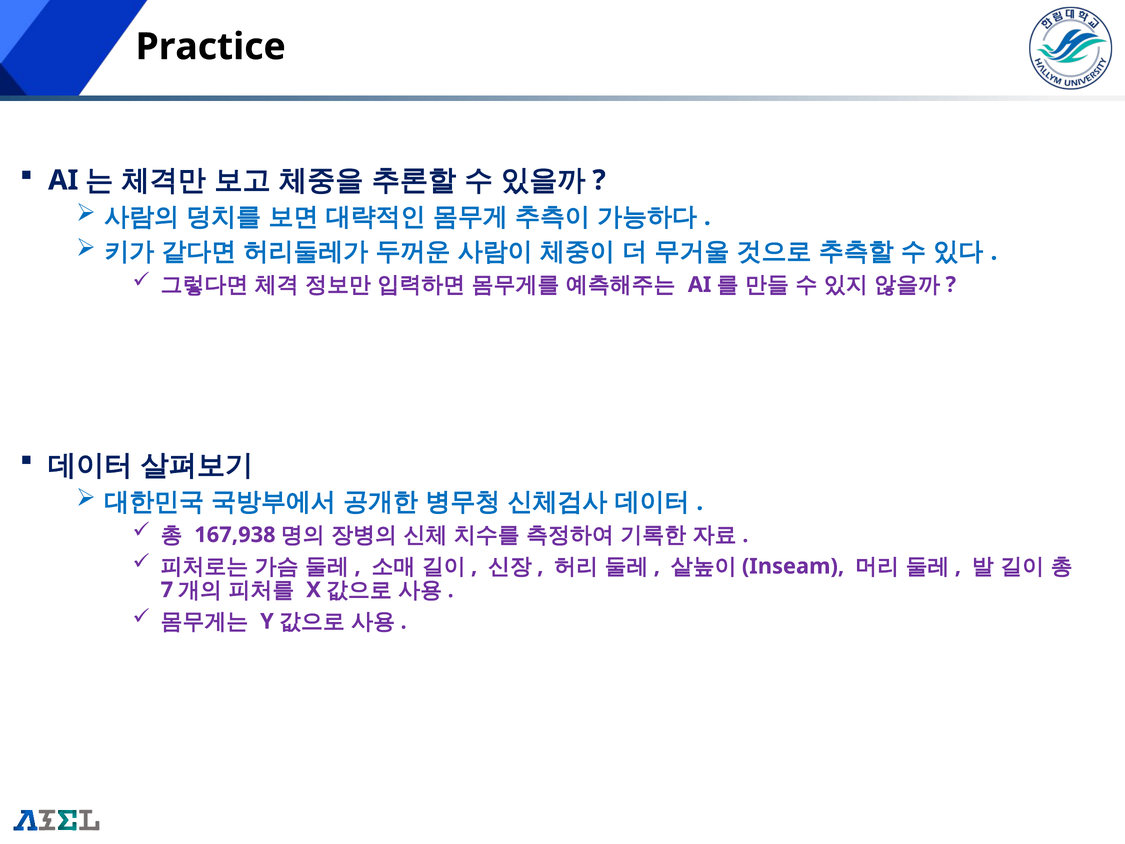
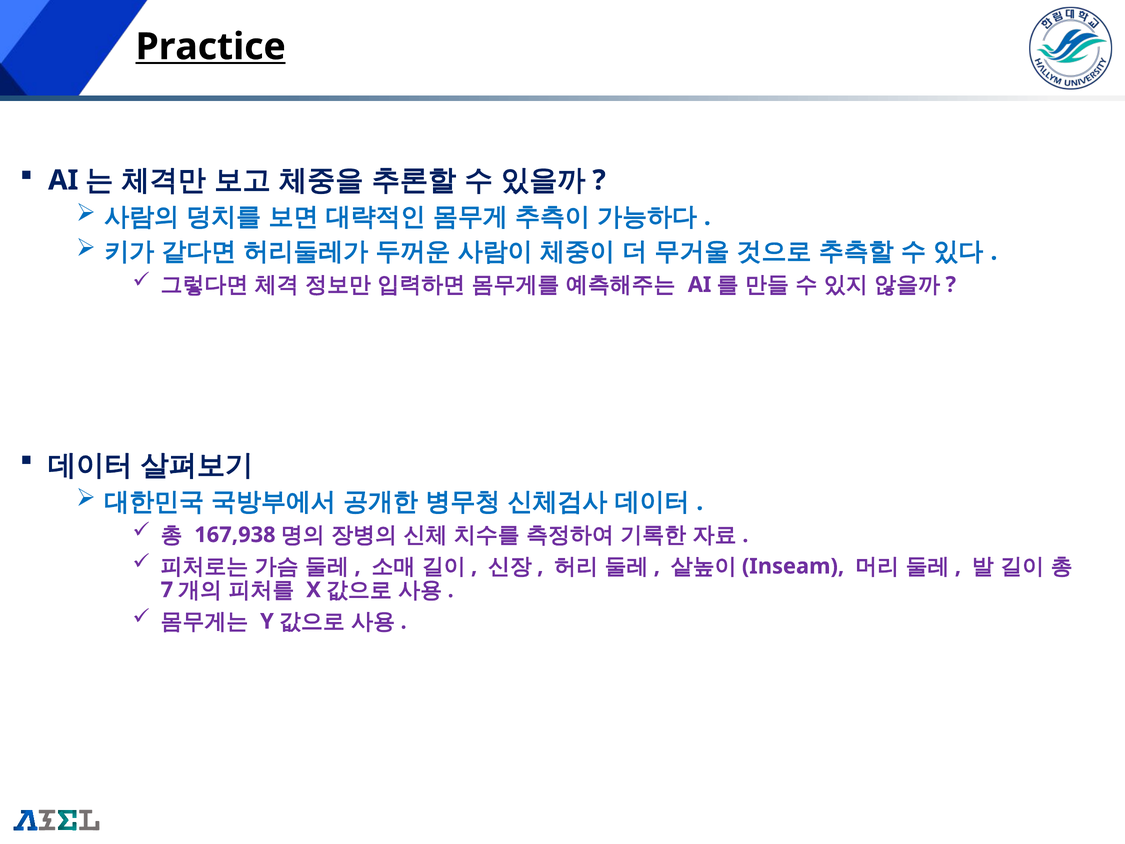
Practice underline: none -> present (211, 47)
